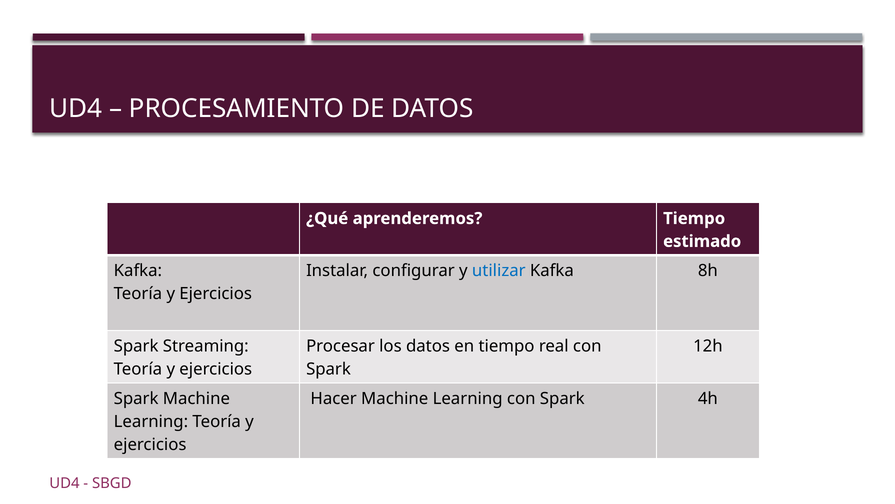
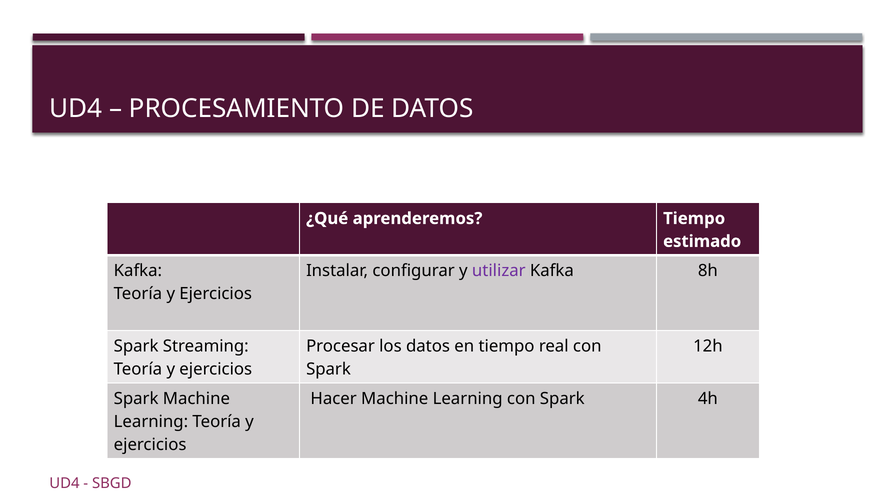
utilizar colour: blue -> purple (499, 271)
